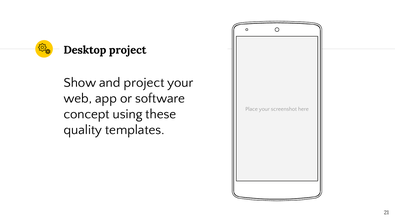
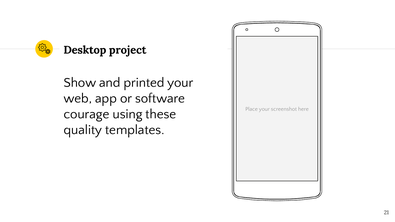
and project: project -> printed (144, 83)
concept: concept -> courage (87, 114)
